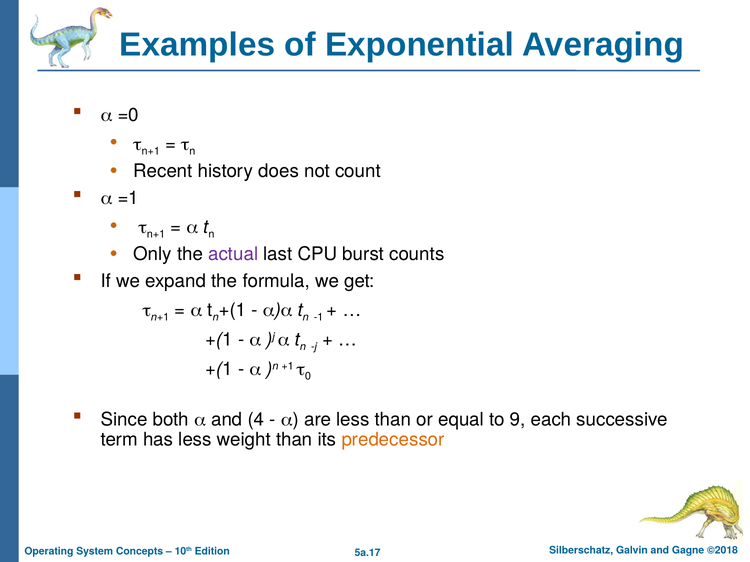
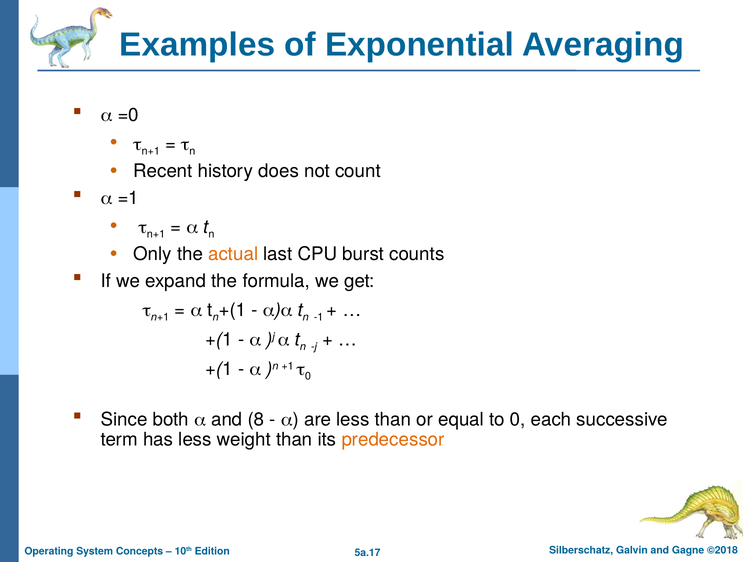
actual colour: purple -> orange (233, 254)
4: 4 -> 8 (256, 420)
to 9: 9 -> 0 (518, 420)
